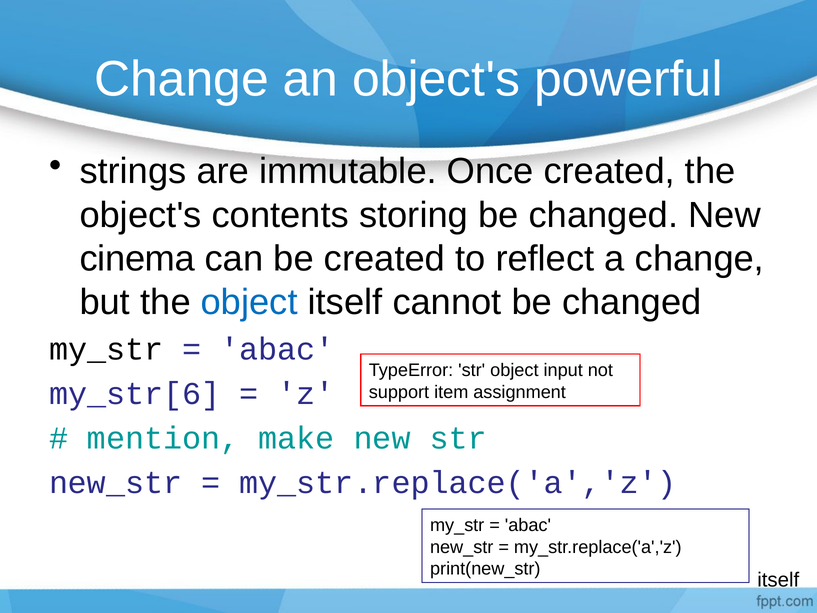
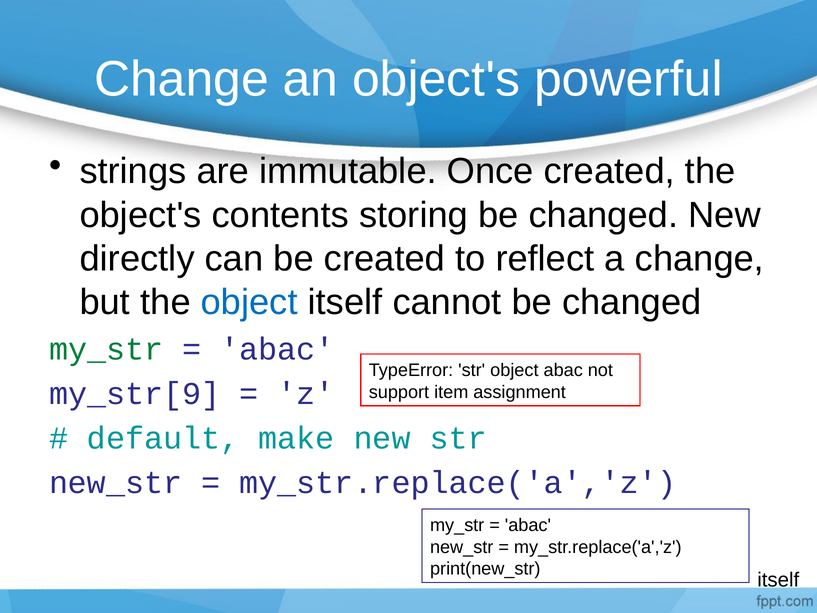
cinema: cinema -> directly (137, 259)
my_str colour: black -> green (106, 349)
object input: input -> abac (563, 370)
my_str[6: my_str[6 -> my_str[9 (135, 394)
mention: mention -> default (163, 438)
